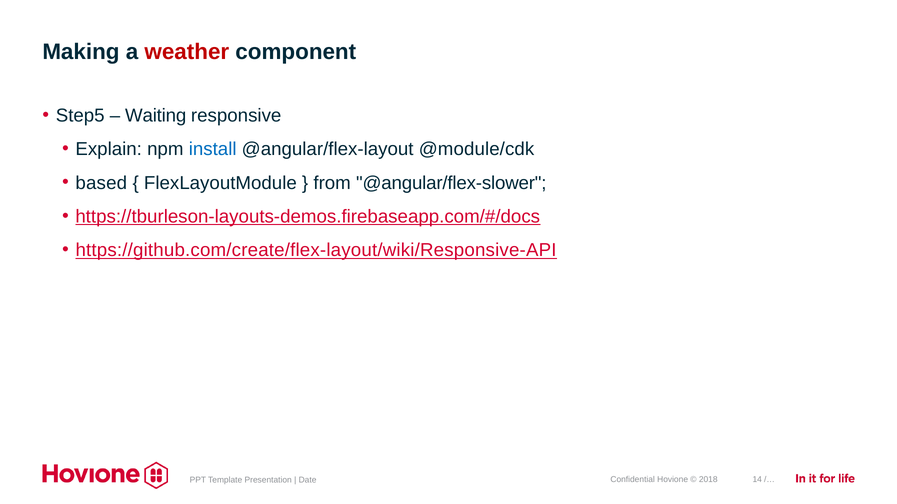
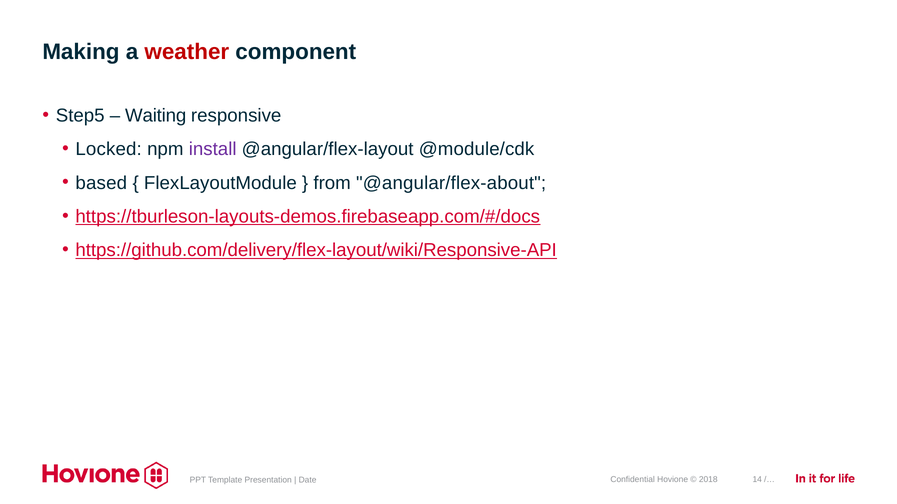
Explain: Explain -> Locked (109, 149)
install colour: blue -> purple (213, 149)
@angular/flex-slower: @angular/flex-slower -> @angular/flex-about (451, 183)
https://github.com/create/flex-layout/wiki/Responsive-API: https://github.com/create/flex-layout/wiki/Responsive-API -> https://github.com/delivery/flex-layout/wiki/Responsive-API (316, 250)
